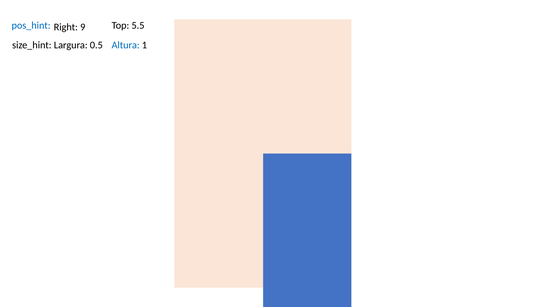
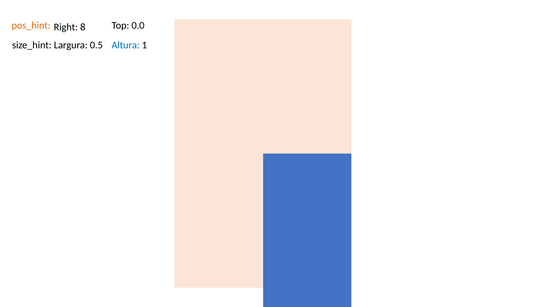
pos_hint colour: blue -> orange (31, 25)
5.5: 5.5 -> 0.0 (138, 25)
9: 9 -> 8 (83, 27)
